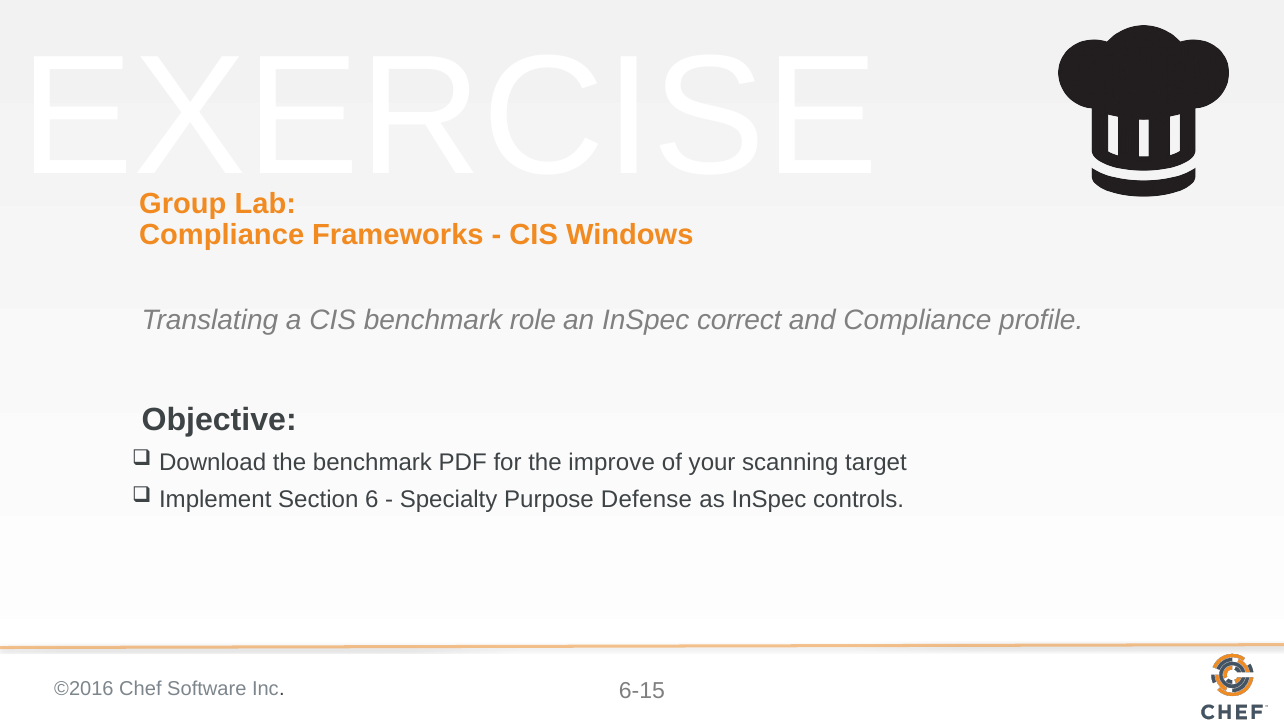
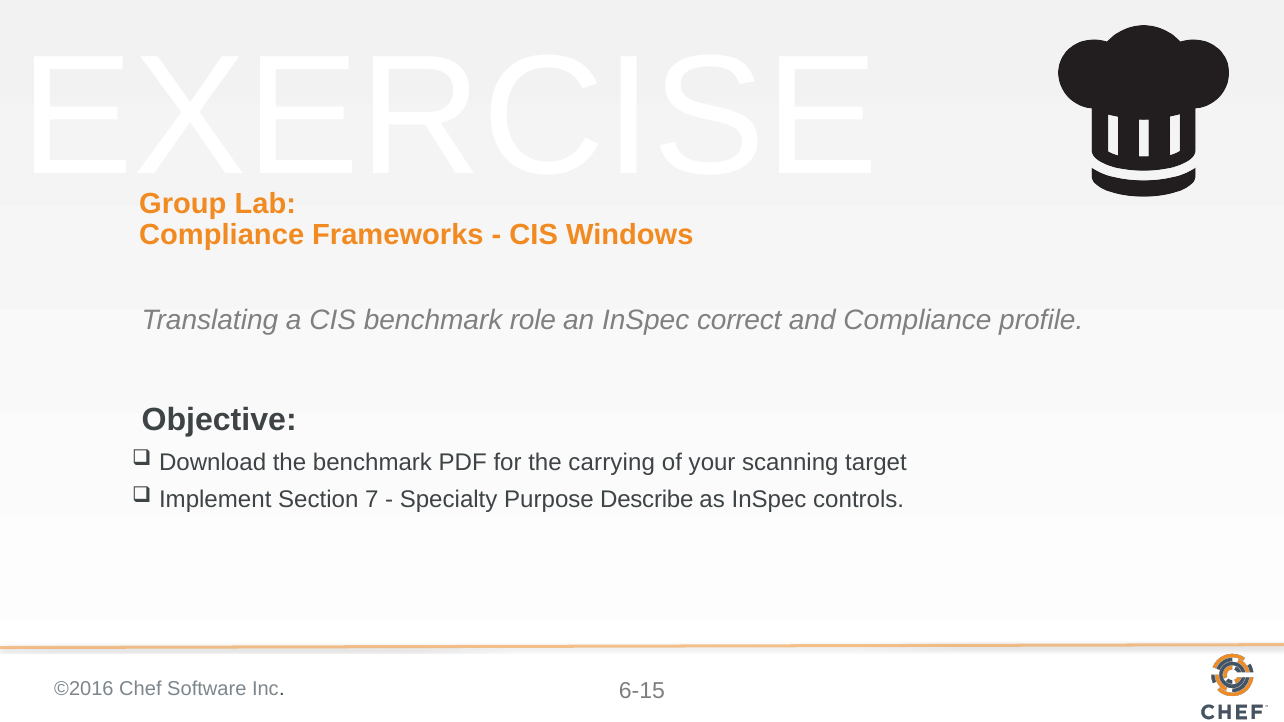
improve: improve -> carrying (612, 462)
6: 6 -> 7 (372, 499)
Defense: Defense -> Describe (647, 499)
